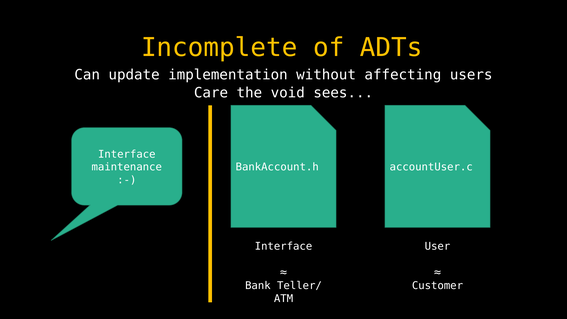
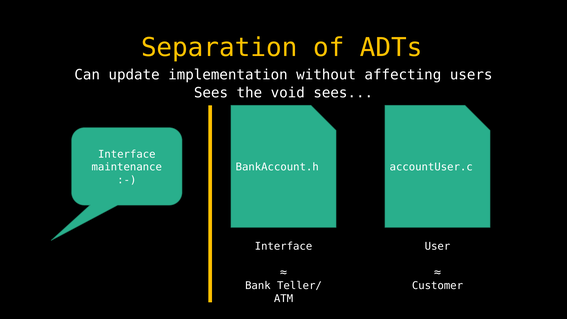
Incomplete: Incomplete -> Separation (219, 48)
Care: Care -> Sees (211, 93)
